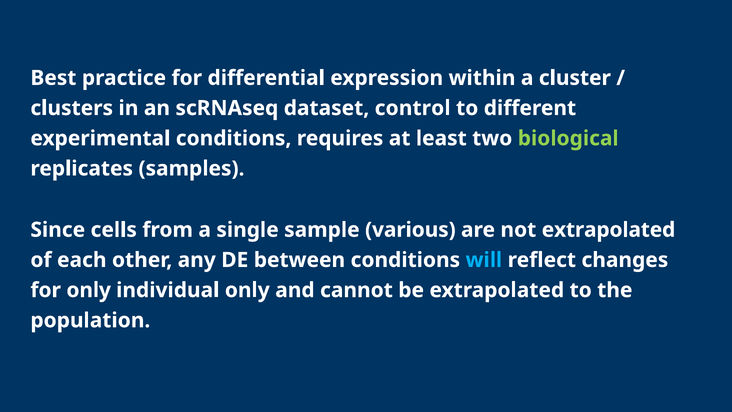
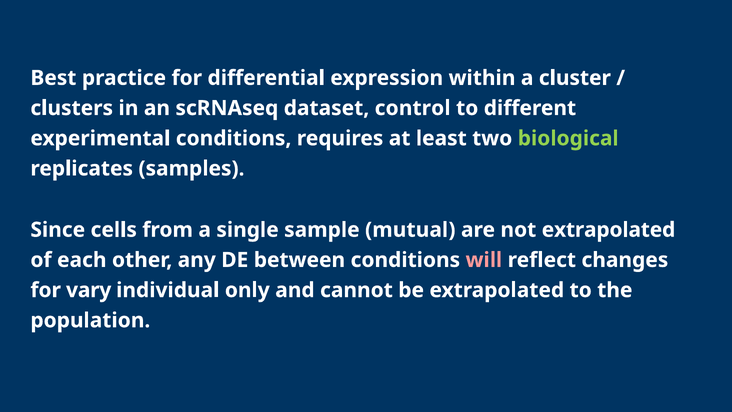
various: various -> mutual (410, 230)
will colour: light blue -> pink (484, 260)
for only: only -> vary (89, 290)
